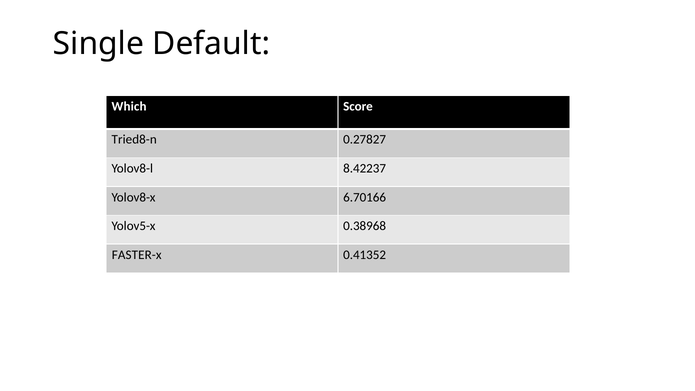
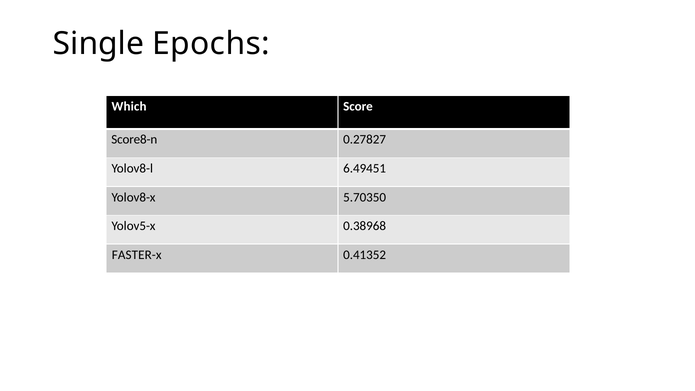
Default: Default -> Epochs (211, 44)
Tried8-n: Tried8-n -> Score8-n (134, 140)
8.42237: 8.42237 -> 6.49451 (365, 168)
6.70166: 6.70166 -> 5.70350 (365, 197)
